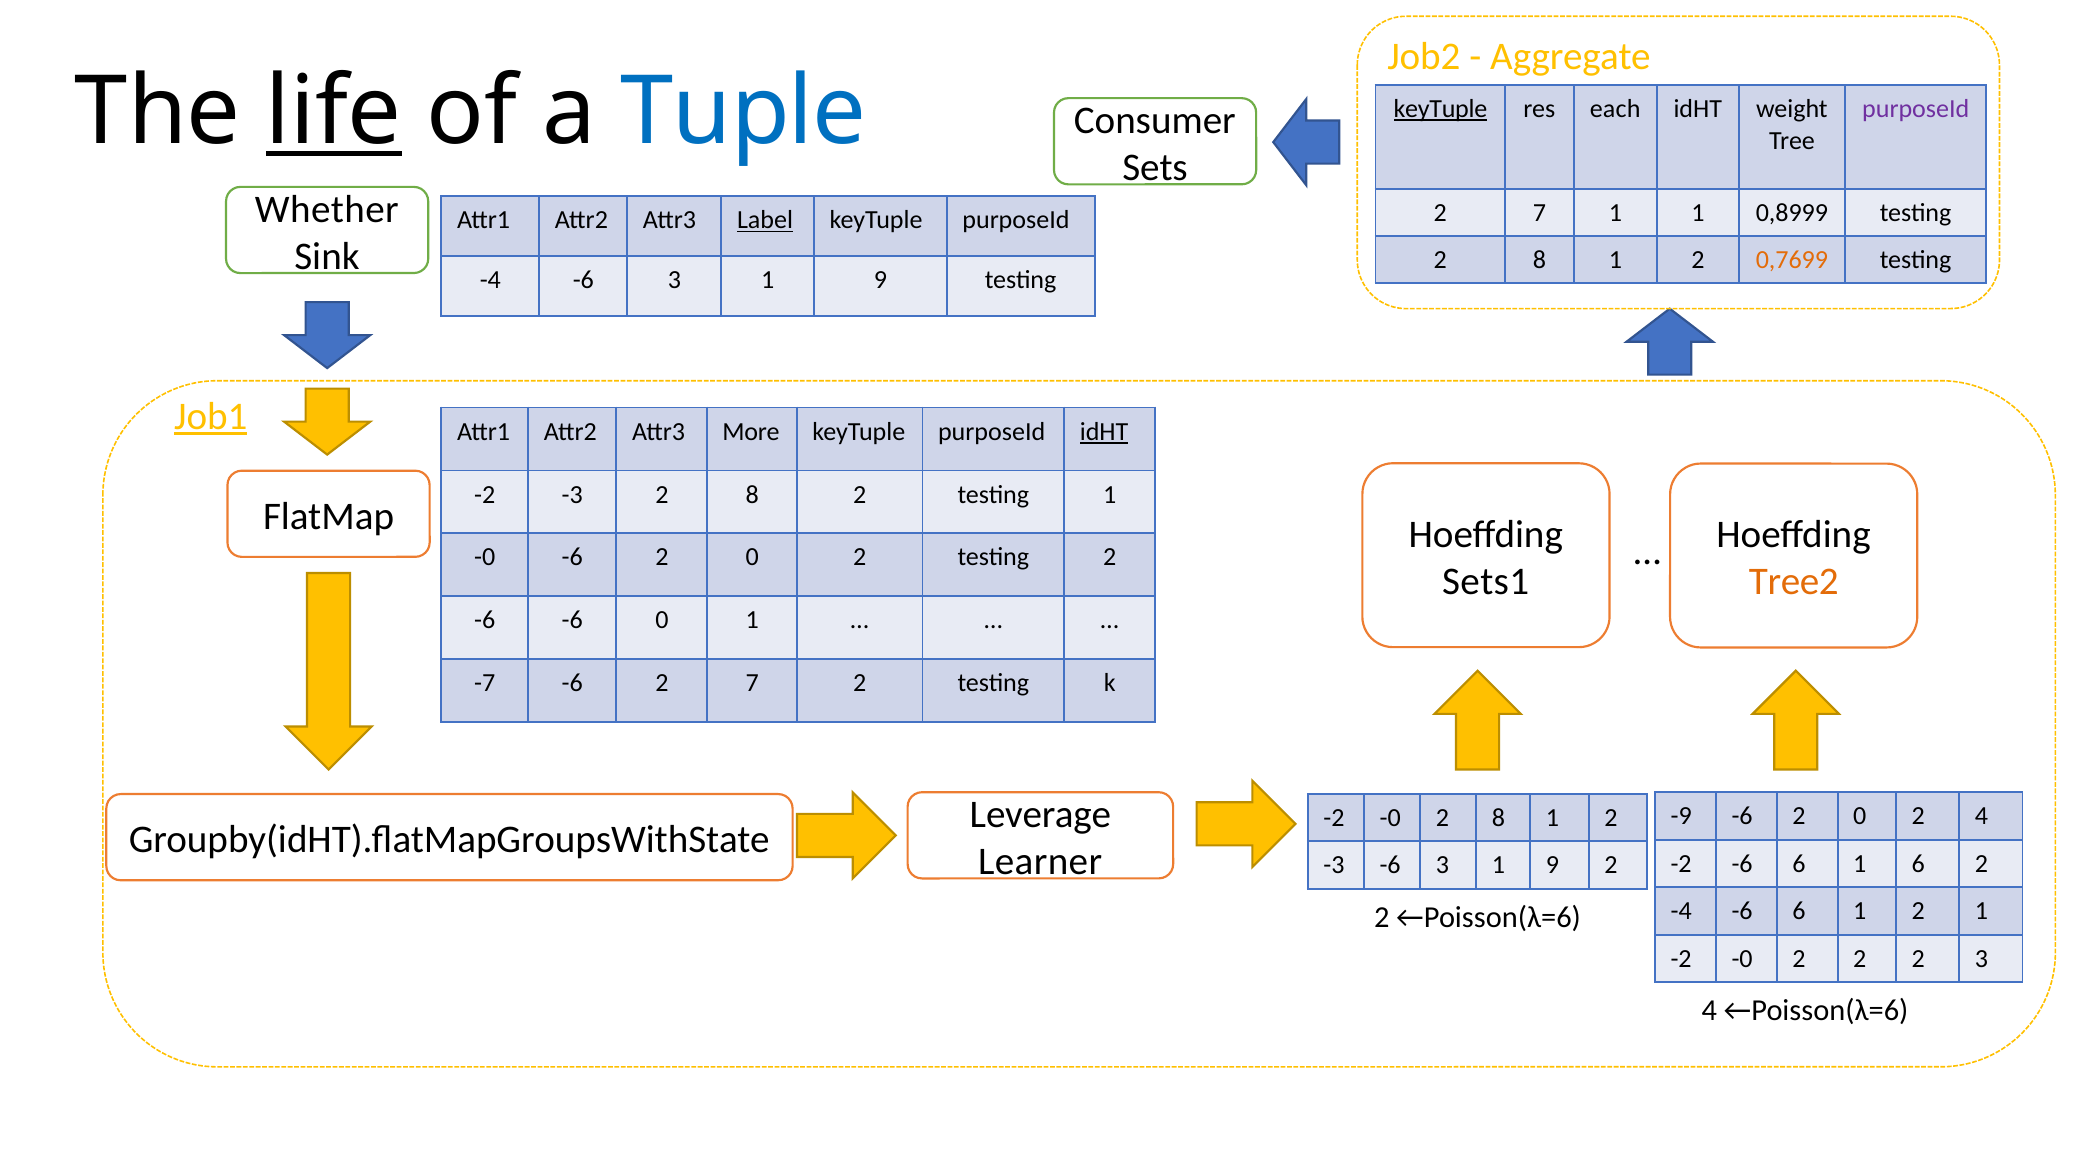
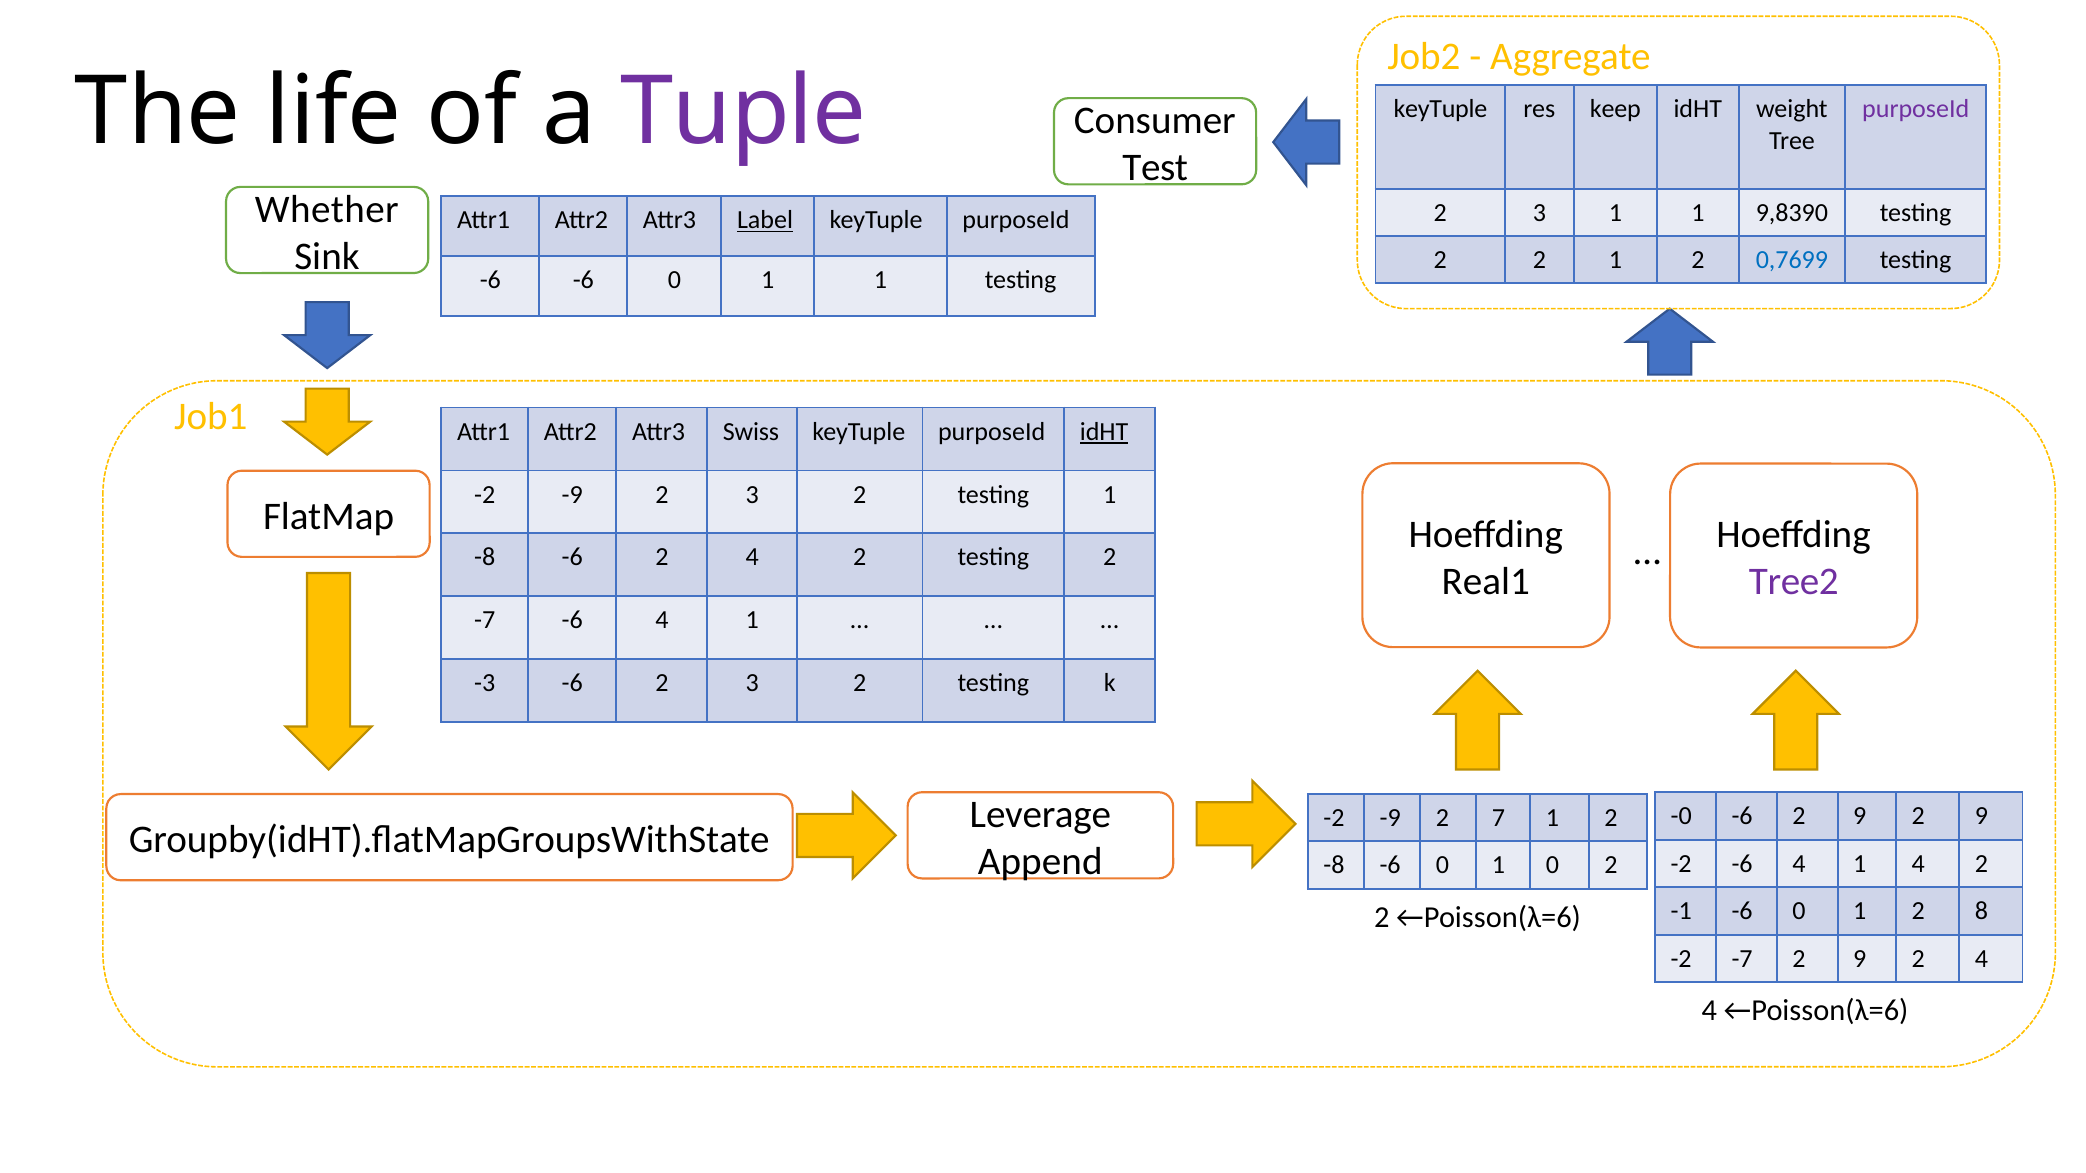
life underline: present -> none (334, 112)
Tuple colour: blue -> purple (744, 112)
keyTuple underline: present -> none (1440, 109)
each: each -> keep (1615, 109)
Sets: Sets -> Test (1155, 167)
7: 7 -> 3 (1539, 213)
0,8999: 0,8999 -> 9,8390 (1792, 213)
8: 8 -> 2 (1539, 260)
0,7699 colour: orange -> blue (1792, 260)
-4: -4 -> -6 (490, 280)
3: 3 -> 0 (674, 280)
9: 9 -> 1 (881, 280)
Job1 underline: present -> none (211, 417)
More: More -> Swiss (751, 432)
-3: -3 -> -9 (572, 495)
8: 8 -> 3 (752, 495)
-0: -0 -> -8 (485, 558)
0: 0 -> 4 (752, 558)
Sets1: Sets1 -> Real1 (1486, 582)
Tree2 colour: orange -> purple (1794, 582)
-6: -6 -> -7 (485, 621)
0: 0 -> 4 (662, 621)
-7: -7 -> -3 (485, 683)
-6 2 7: 7 -> 3 (752, 683)
-9: -9 -> -0 (1681, 817)
0: 0 -> 9 (1860, 817)
4: 4 -> 9 (1982, 817)
-0: -0 -> -9 (1390, 818)
8: 8 -> 7 (1499, 818)
Learner: Learner -> Append (1040, 862)
-2 -6 6: 6 -> 4 (1799, 864)
1 6: 6 -> 4 (1918, 864)
-3: -3 -> -8 (1334, 866)
3: 3 -> 0 (1442, 866)
9: 9 -> 0 (1553, 866)
-4: -4 -> -1 (1681, 912)
6: 6 -> 0 (1799, 912)
2 1: 1 -> 8 (1982, 912)
-0: -0 -> -7 (1742, 959)
2: 2 -> 9 (1860, 959)
3: 3 -> 4 (1982, 959)
